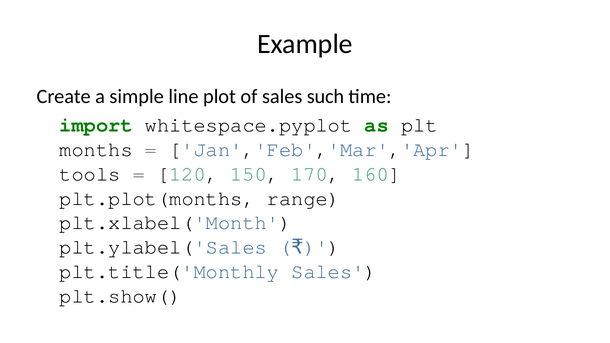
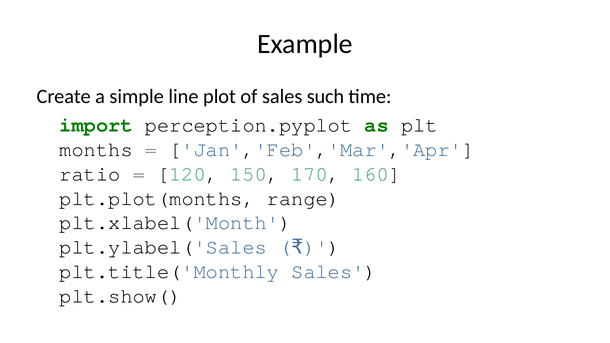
whitespace.pyplot: whitespace.pyplot -> perception.pyplot (249, 125)
tools: tools -> ratio (90, 174)
